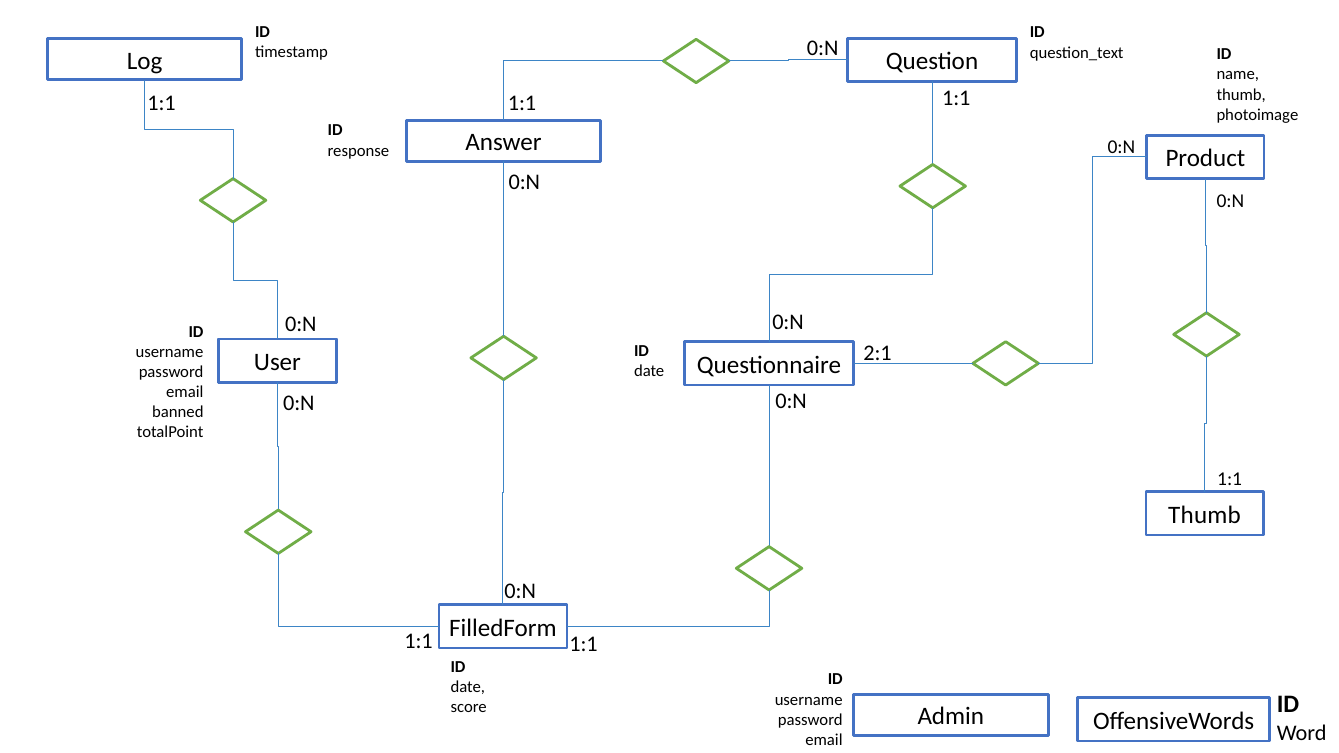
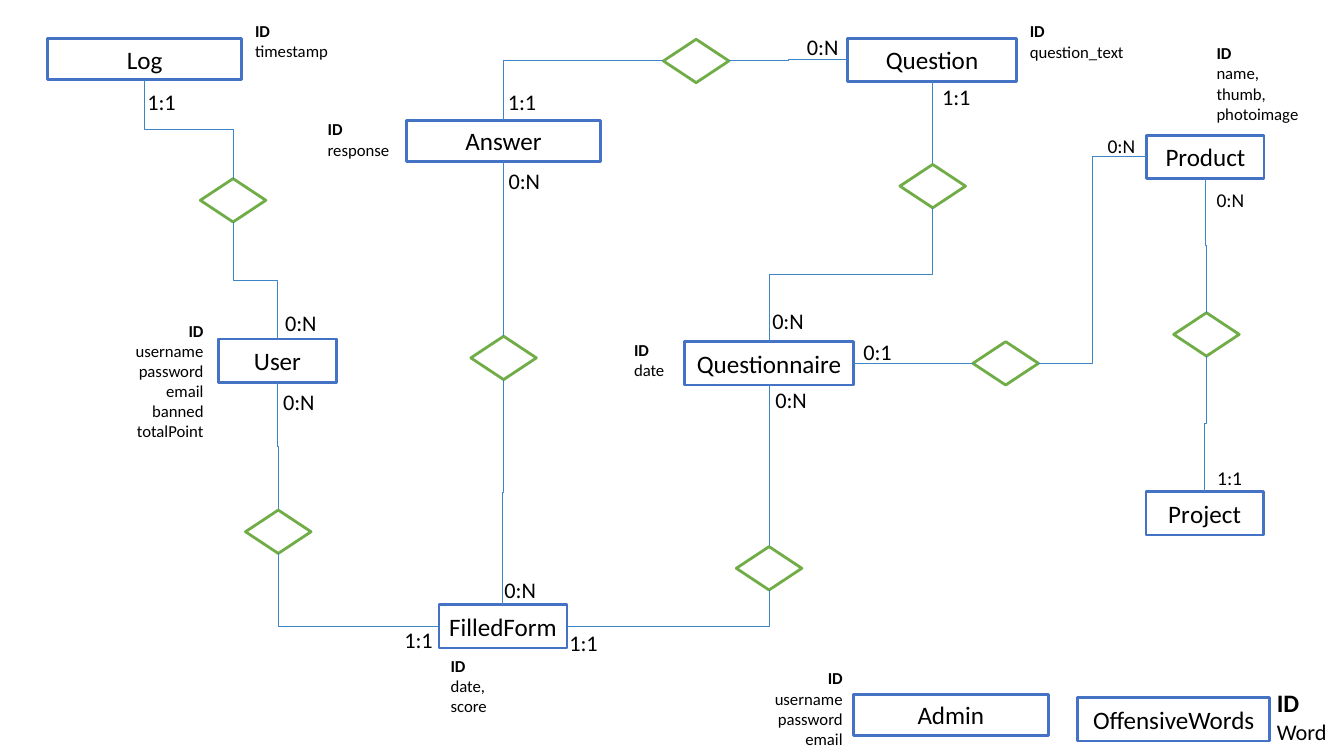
2:1: 2:1 -> 0:1 (878, 353)
Thumb: Thumb -> Project (1205, 515)
